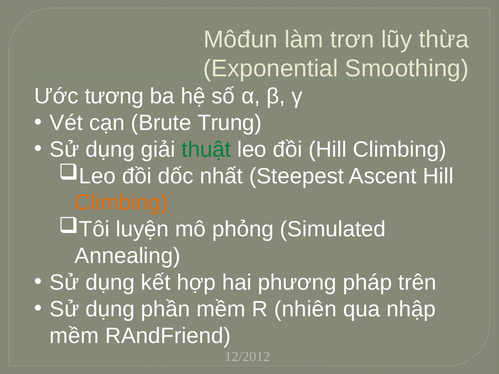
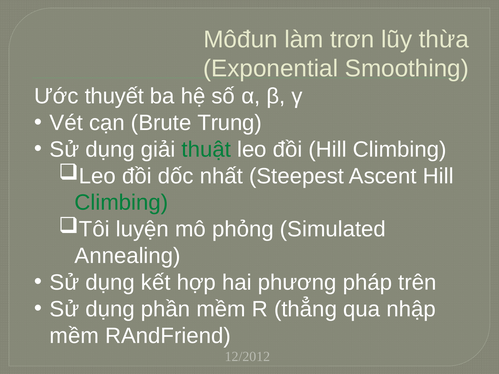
tương: tương -> thuyết (114, 96)
Climbing colour: orange -> green (121, 203)
nhiên: nhiên -> thẳng (306, 309)
